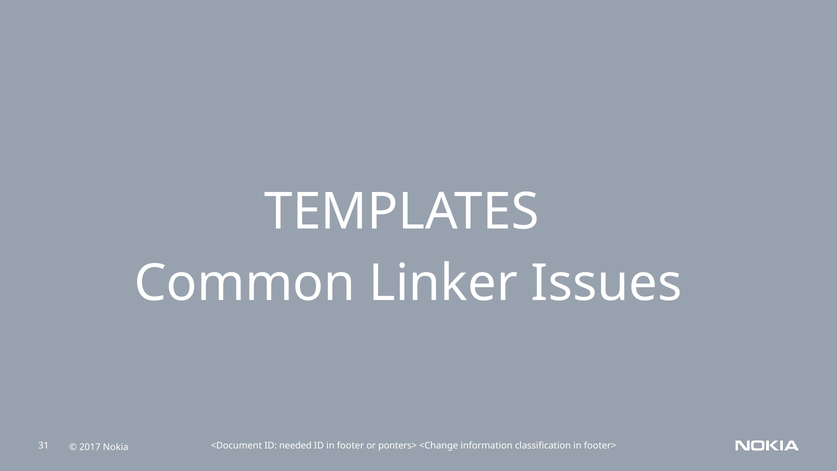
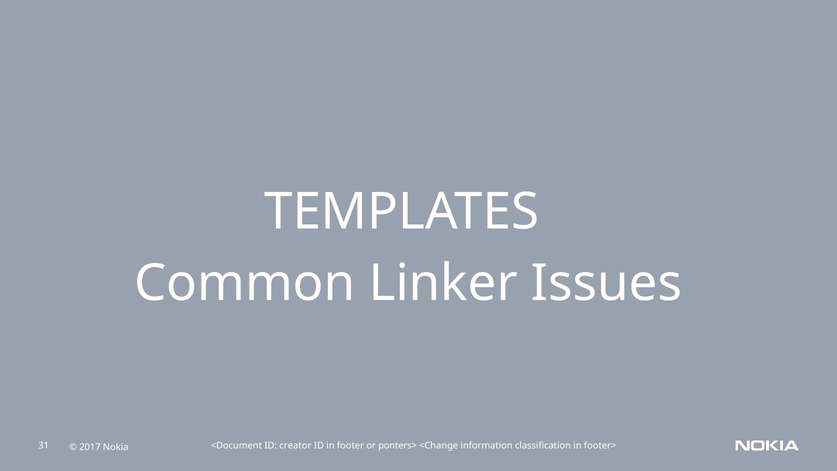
needed: needed -> creator (295, 445)
